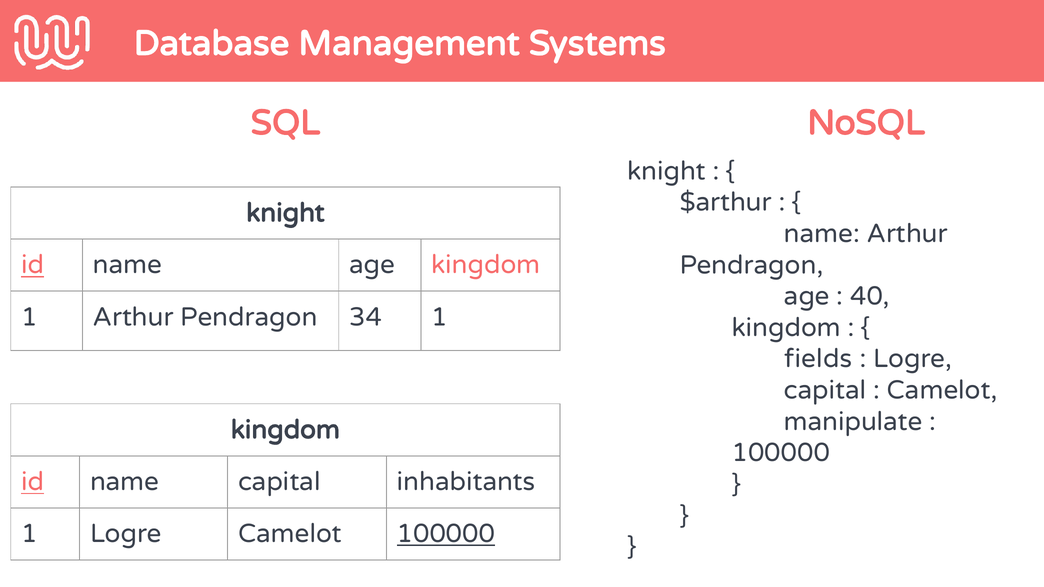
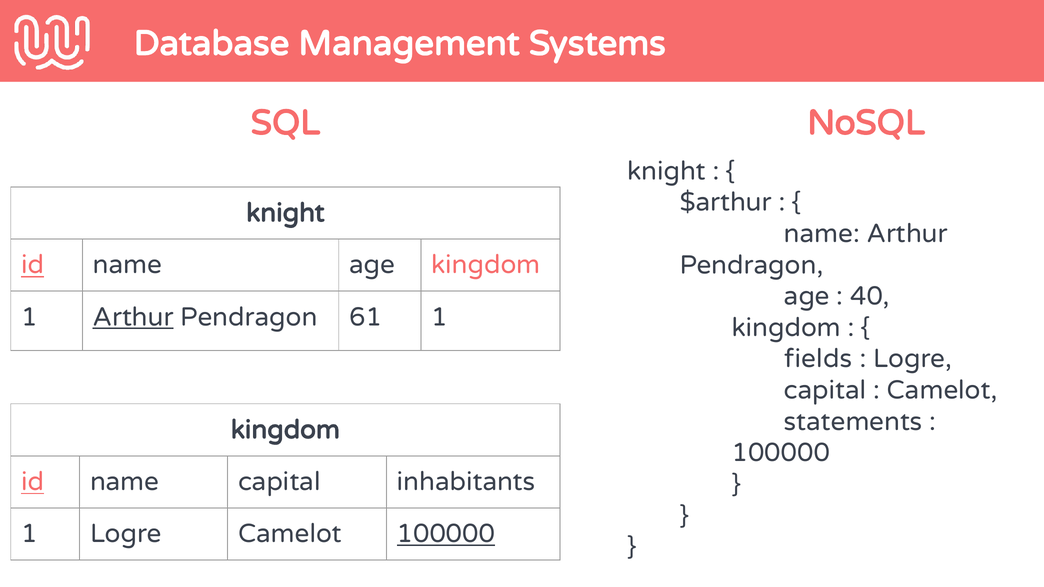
Arthur underline: none -> present (133, 317)
34: 34 -> 61 (366, 317)
manipulate: manipulate -> statements (853, 422)
